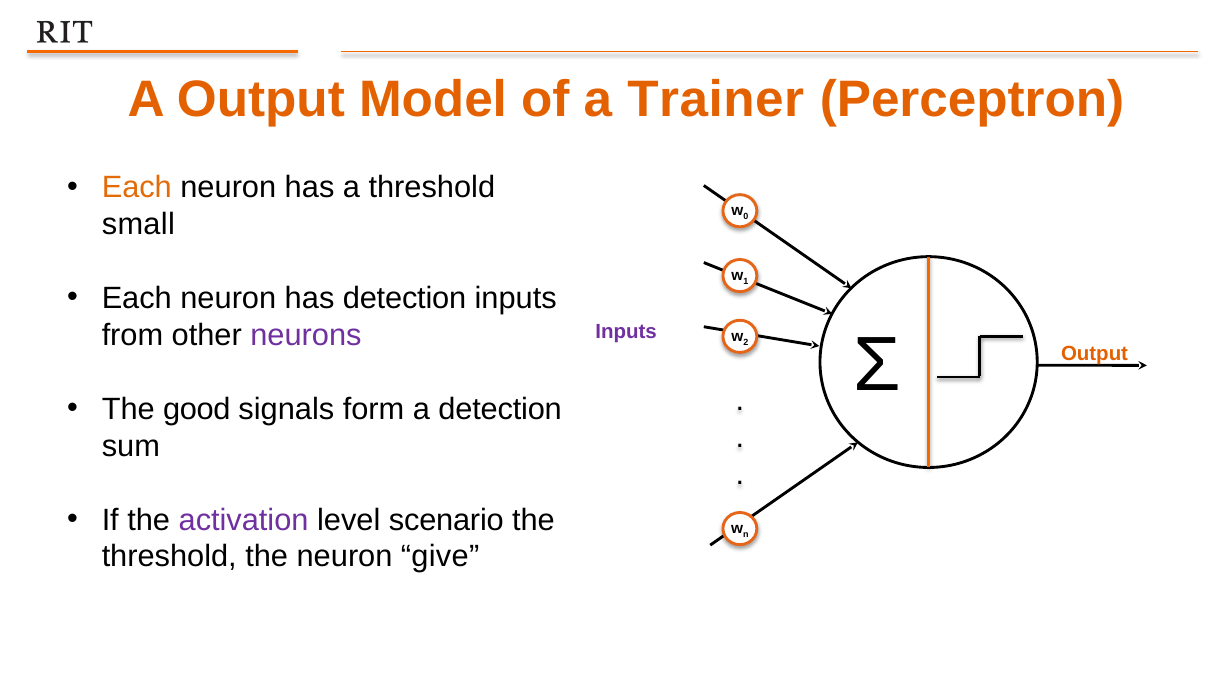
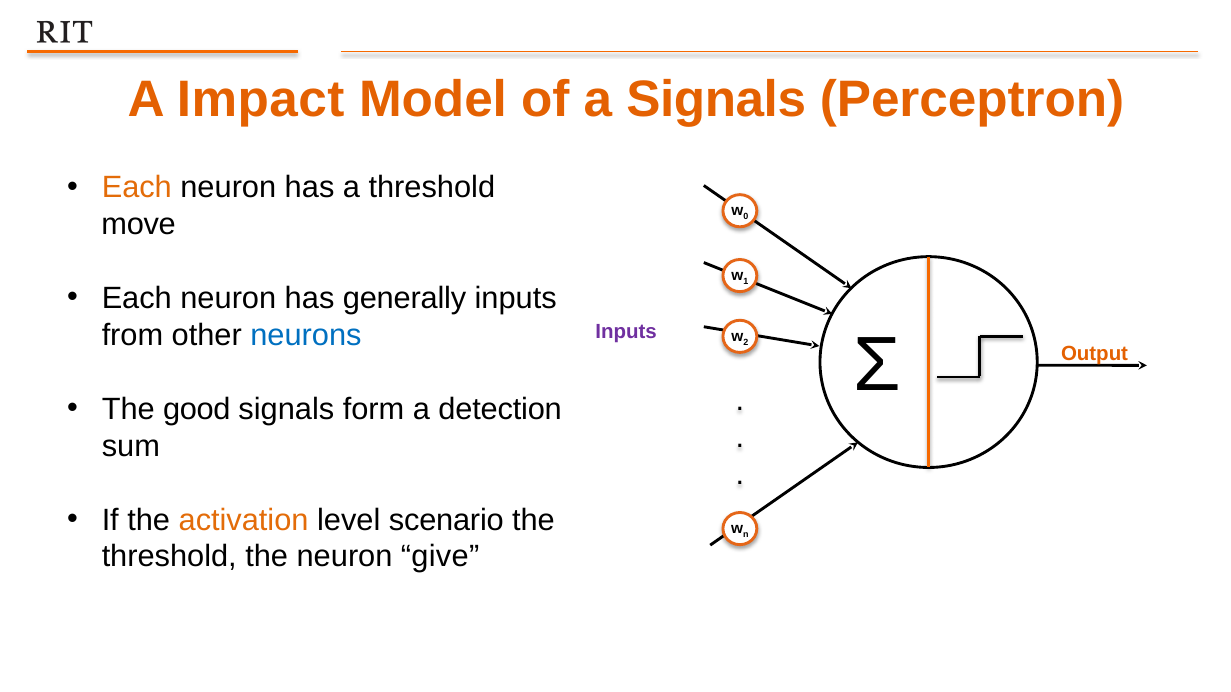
A Output: Output -> Impact (261, 100)
a Trainer: Trainer -> Signals (716, 100)
small: small -> move (139, 225)
has detection: detection -> generally (405, 299)
neurons colour: purple -> blue (306, 336)
activation colour: purple -> orange (244, 520)
